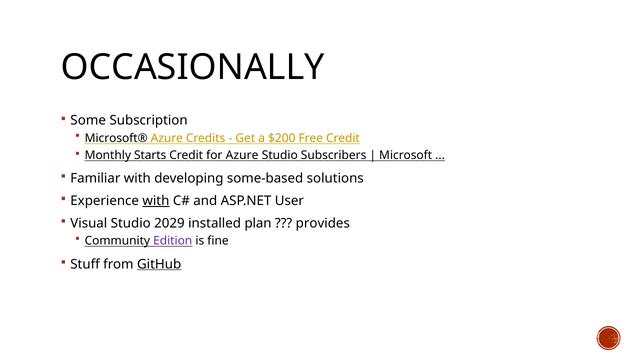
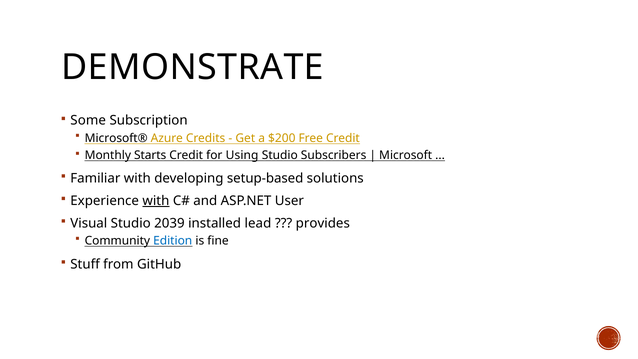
OCCASIONALLY: OCCASIONALLY -> DEMONSTRATE (193, 67)
for Azure: Azure -> Using (242, 155)
some-based: some-based -> setup-based (265, 178)
2029: 2029 -> 2039 (169, 223)
plan: plan -> lead (258, 223)
Edition colour: purple -> blue (173, 241)
GitHub underline: present -> none (159, 264)
